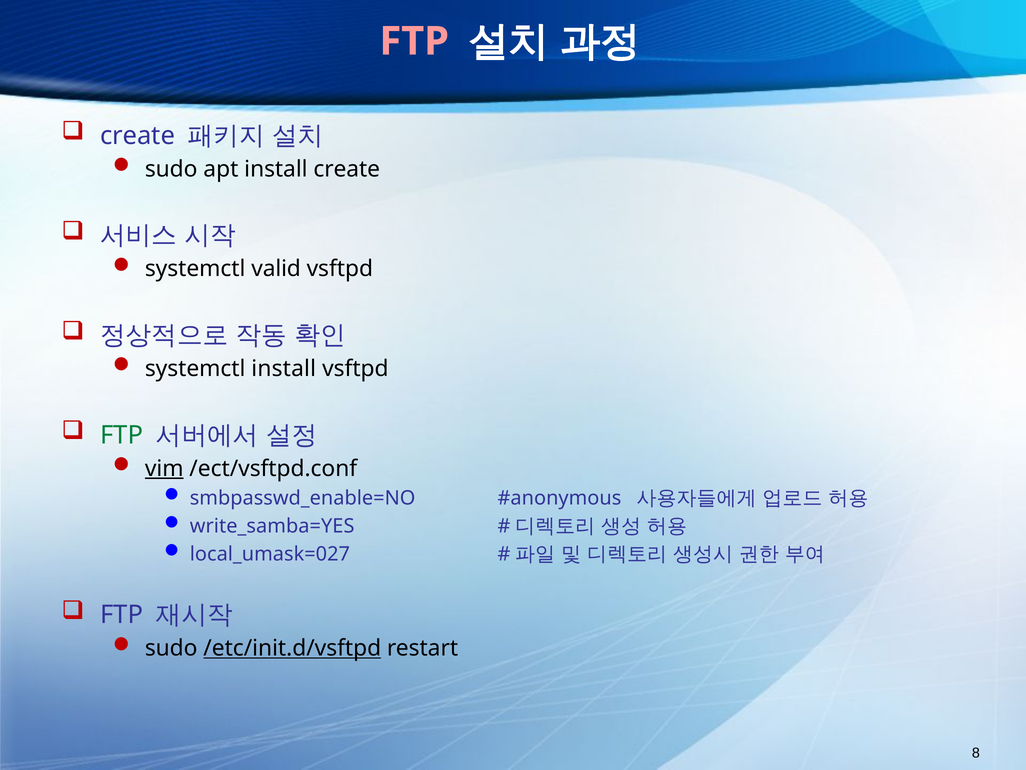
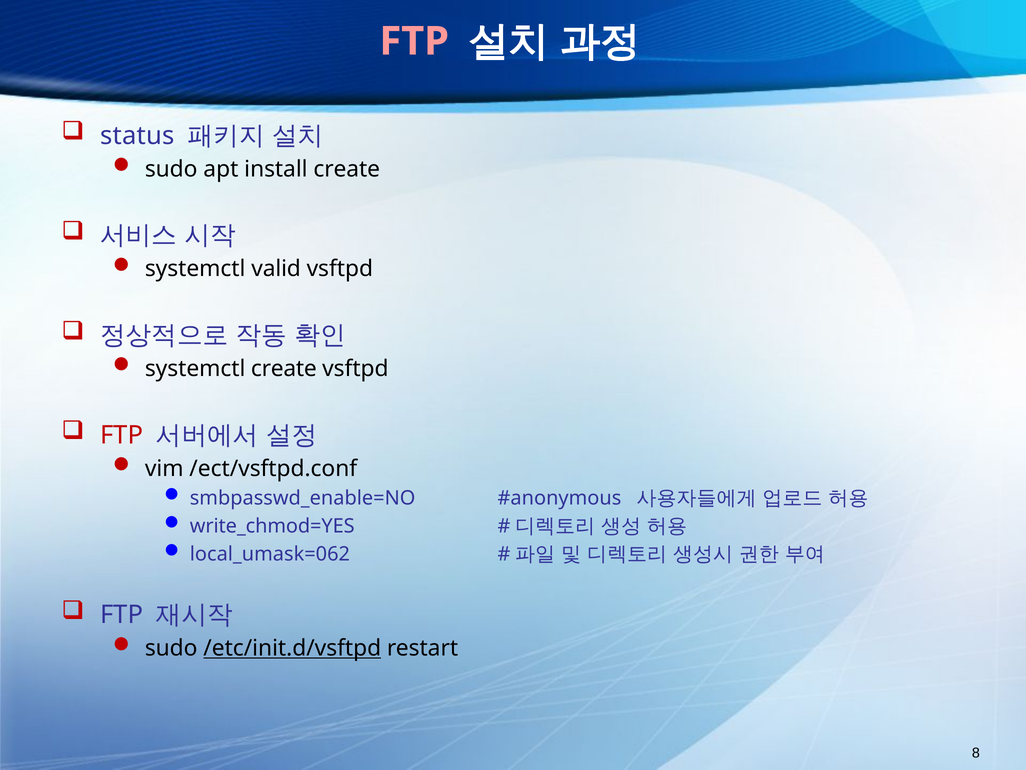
create: create -> status (137, 136)
systemctl install: install -> create (284, 368)
FTP colour: green -> red (122, 435)
vim underline: present -> none (164, 468)
write_samba=YES: write_samba=YES -> write_chmod=YES (272, 526)
local_umask=027: local_umask=027 -> local_umask=062 (270, 554)
